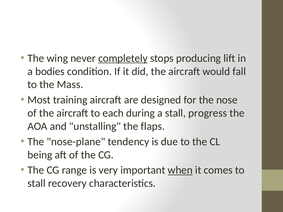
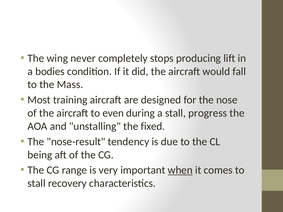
completely underline: present -> none (123, 58)
each: each -> even (113, 113)
flaps: flaps -> fixed (153, 126)
nose-plane: nose-plane -> nose-result (76, 142)
